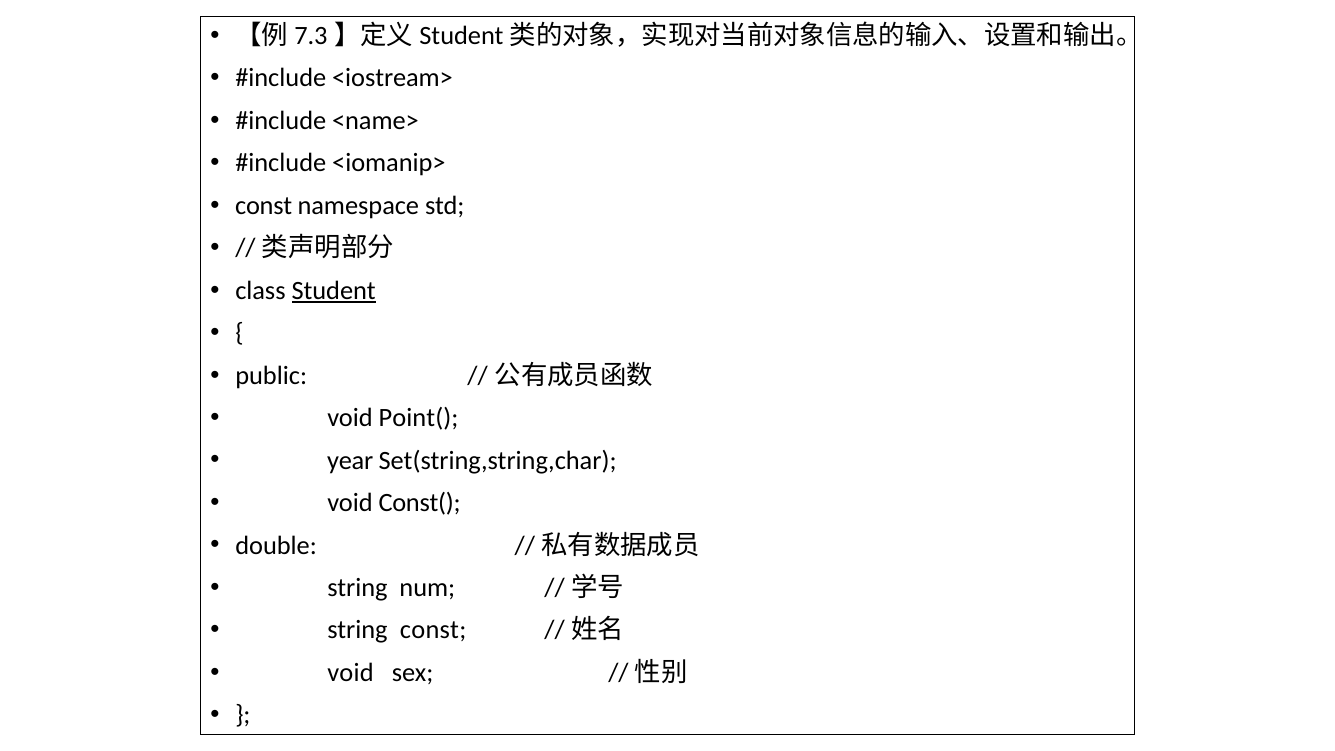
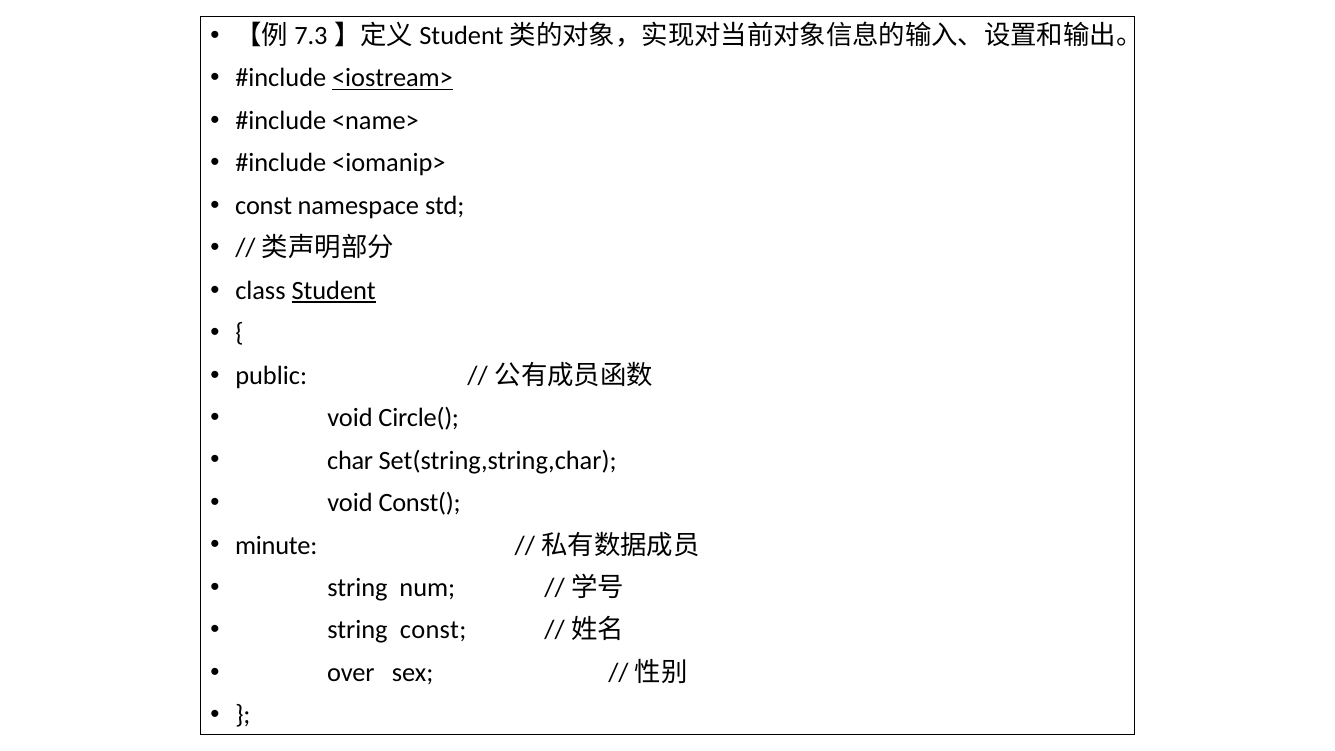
<iostream> underline: none -> present (393, 78)
Point(: Point( -> Circle( (419, 418)
year: year -> char (350, 460)
double: double -> minute (276, 545)
void: void -> over (351, 673)
